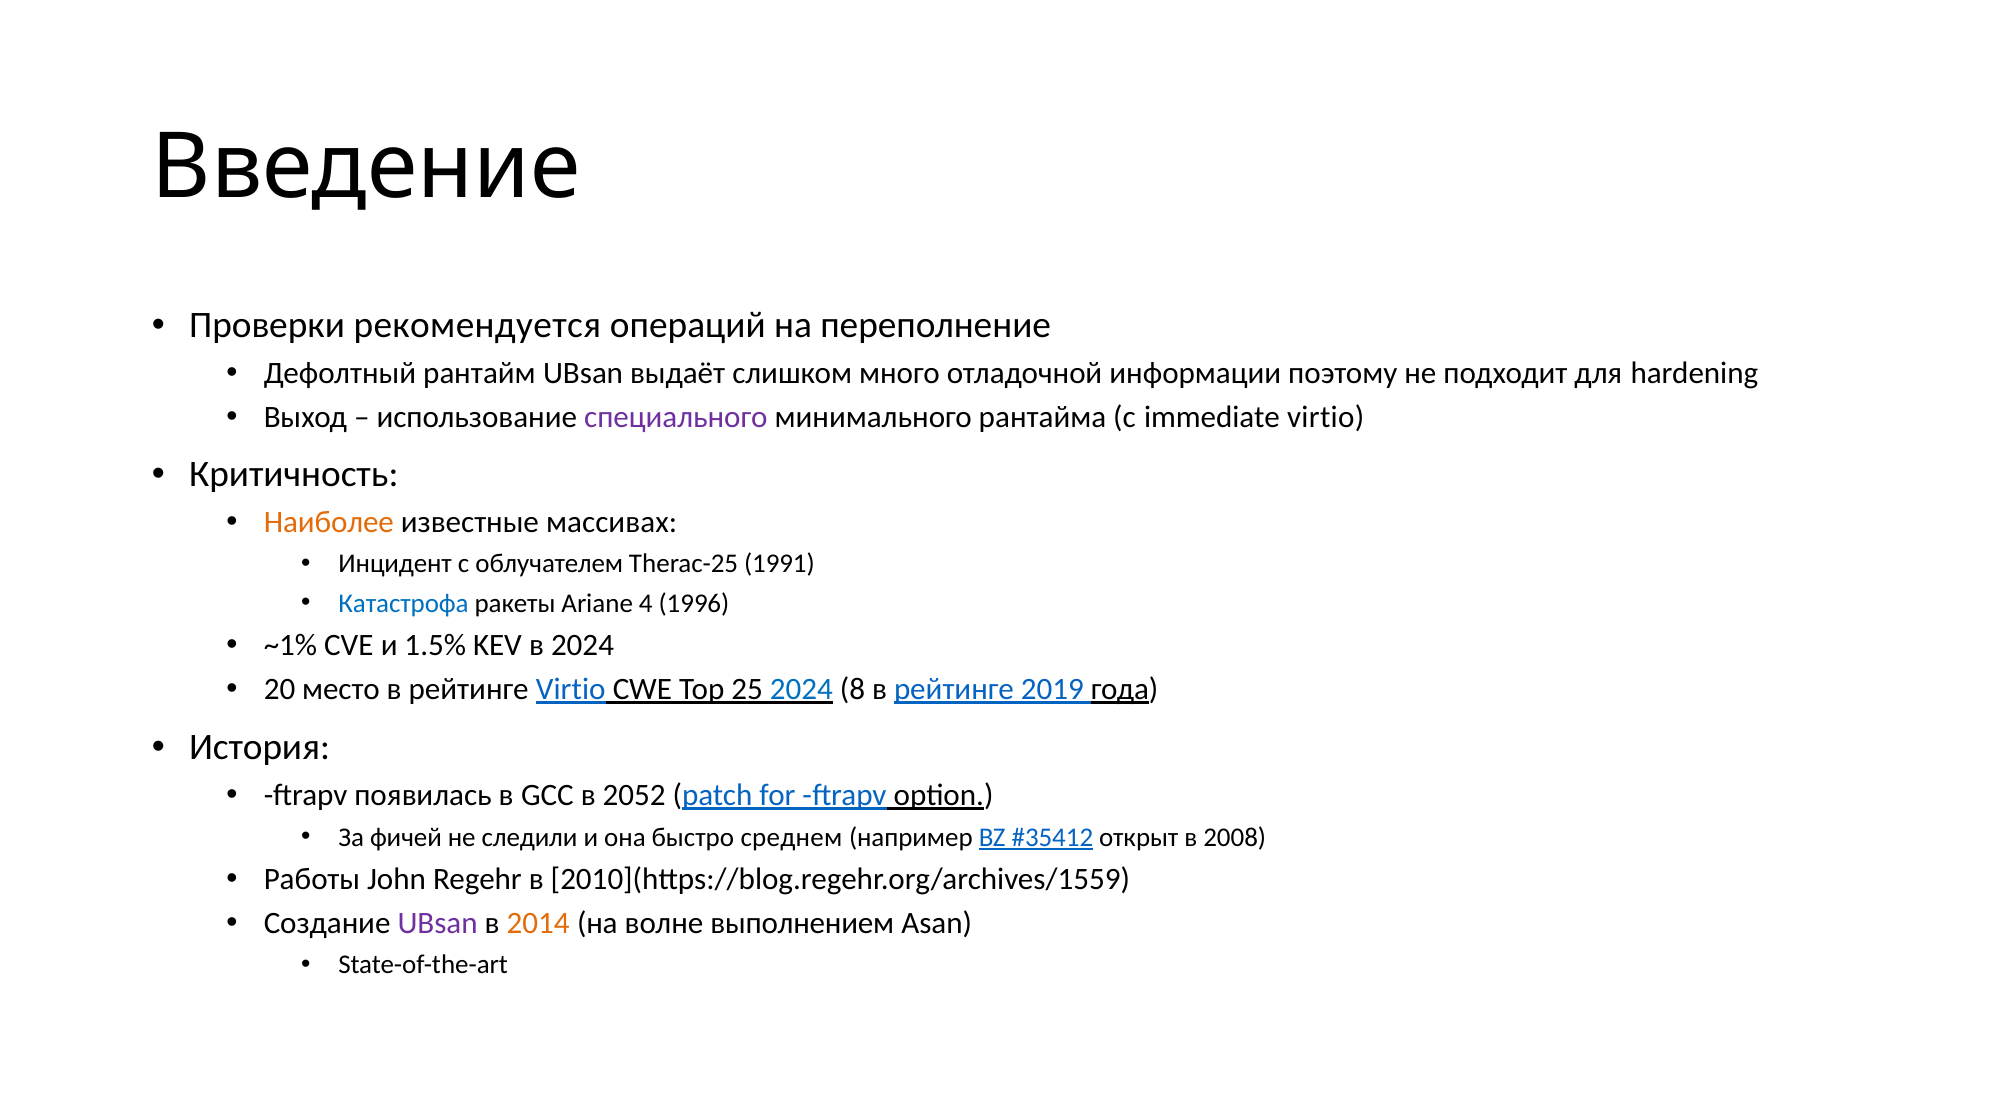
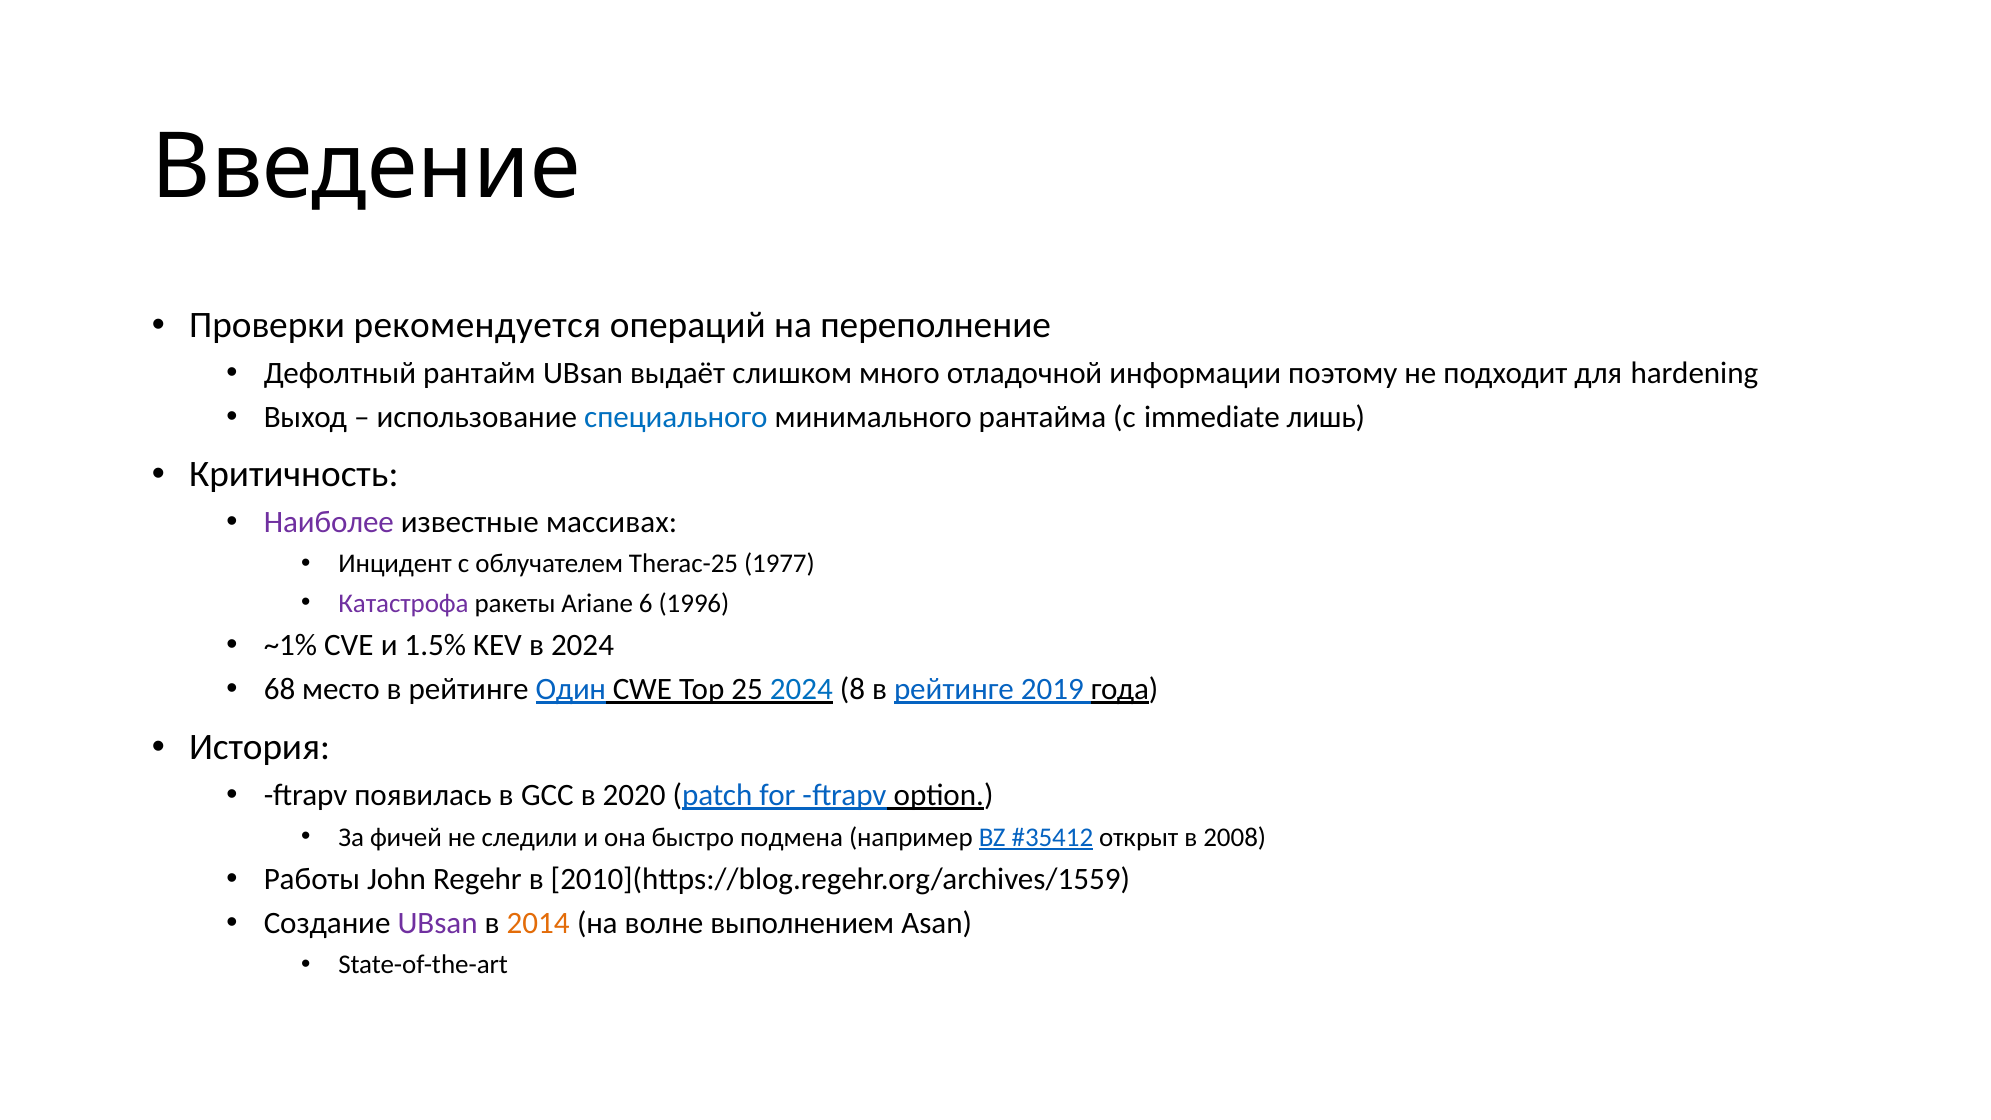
специального colour: purple -> blue (676, 417)
immediate virtio: virtio -> лишь (1326, 417)
Наиболее colour: orange -> purple (329, 522)
1991: 1991 -> 1977 (779, 564)
Катастрофа colour: blue -> purple (404, 603)
4: 4 -> 6 (646, 603)
20: 20 -> 68 (280, 689)
рейтинге Virtio: Virtio -> Один (571, 689)
2052: 2052 -> 2020 (634, 795)
среднем: среднем -> подмена (791, 837)
